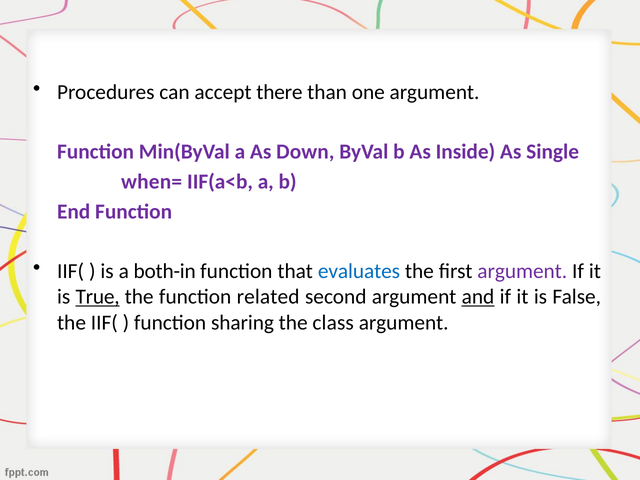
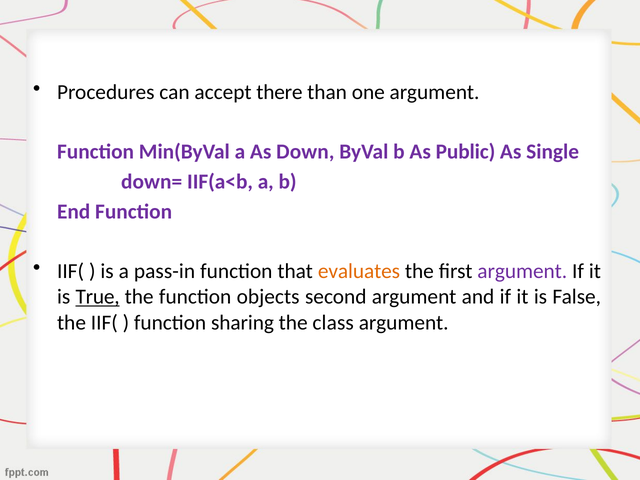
Inside: Inside -> Public (466, 152)
when=: when= -> down= (152, 182)
both-in: both-in -> pass-in (165, 271)
evaluates colour: blue -> orange (359, 271)
related: related -> objects (268, 297)
and underline: present -> none (478, 297)
